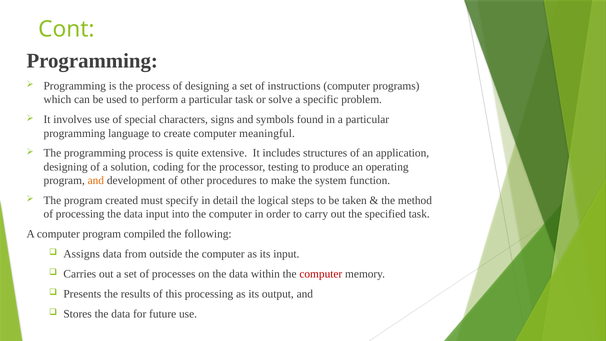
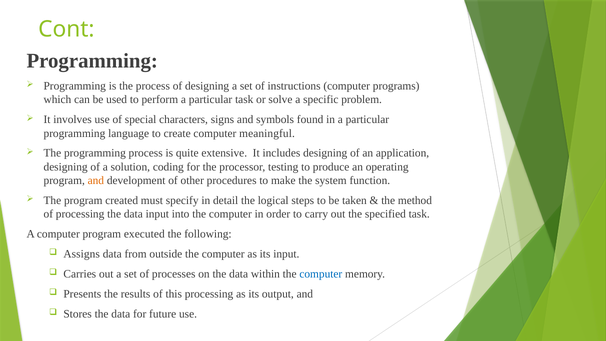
includes structures: structures -> designing (325, 153)
compiled: compiled -> executed (144, 234)
computer colour: red -> blue (321, 274)
